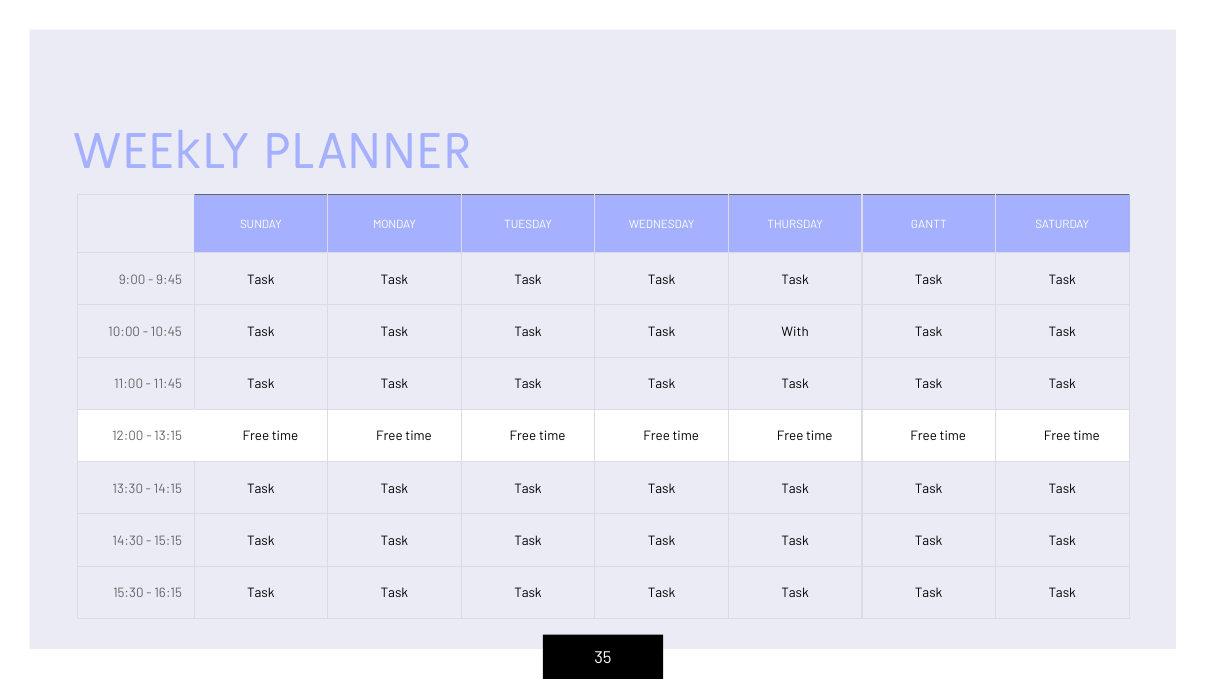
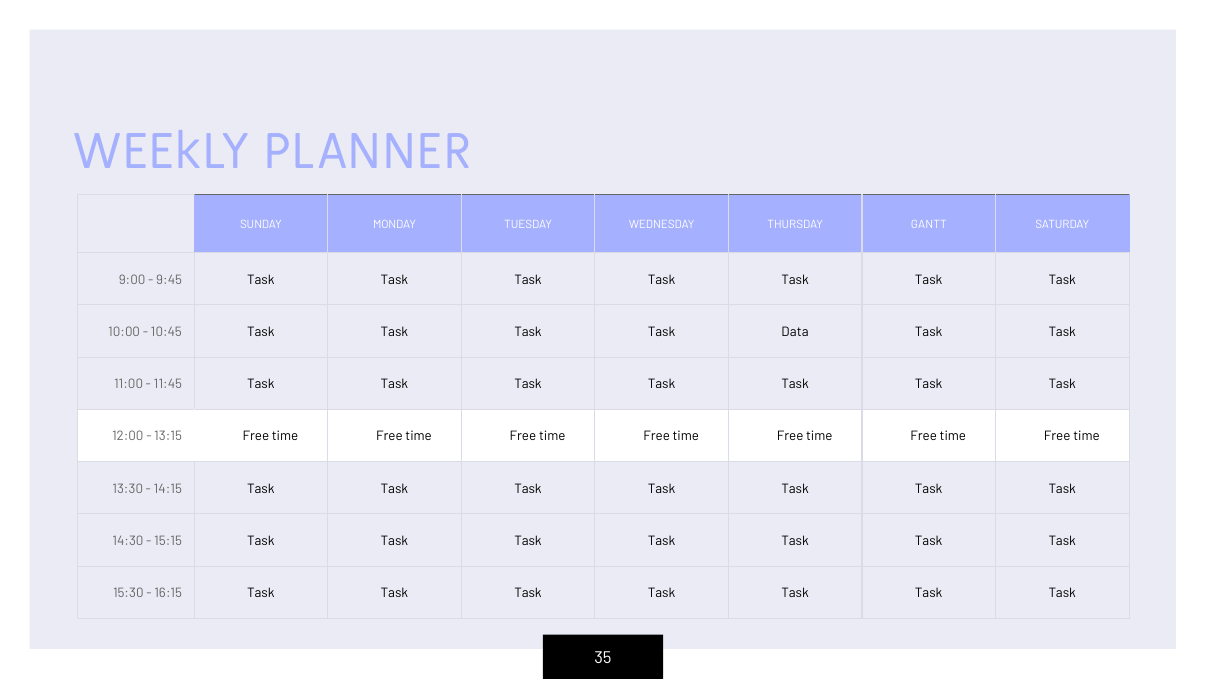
With: With -> Data (795, 332)
